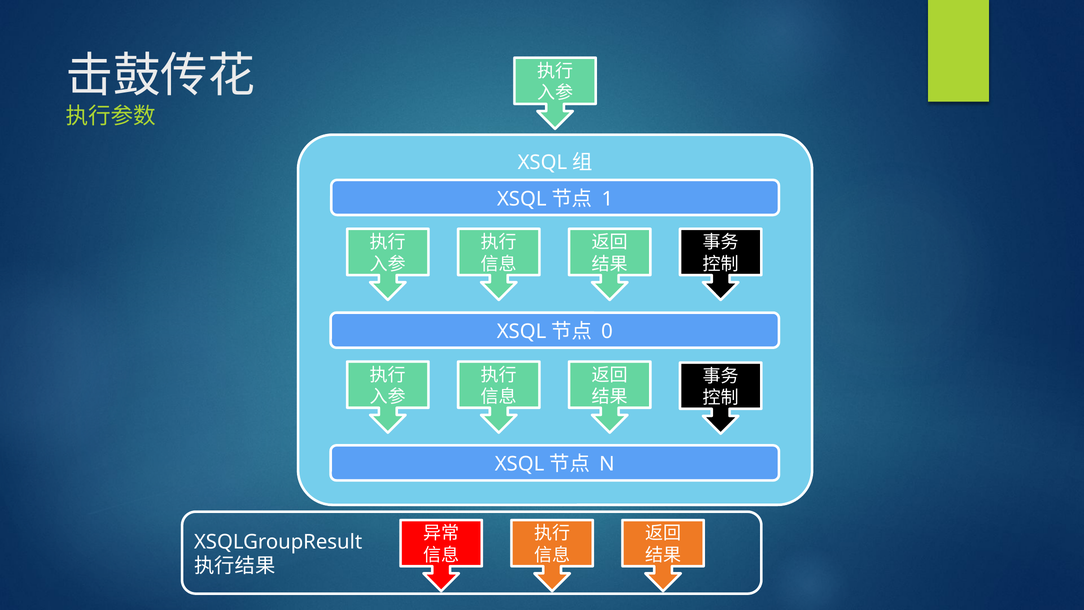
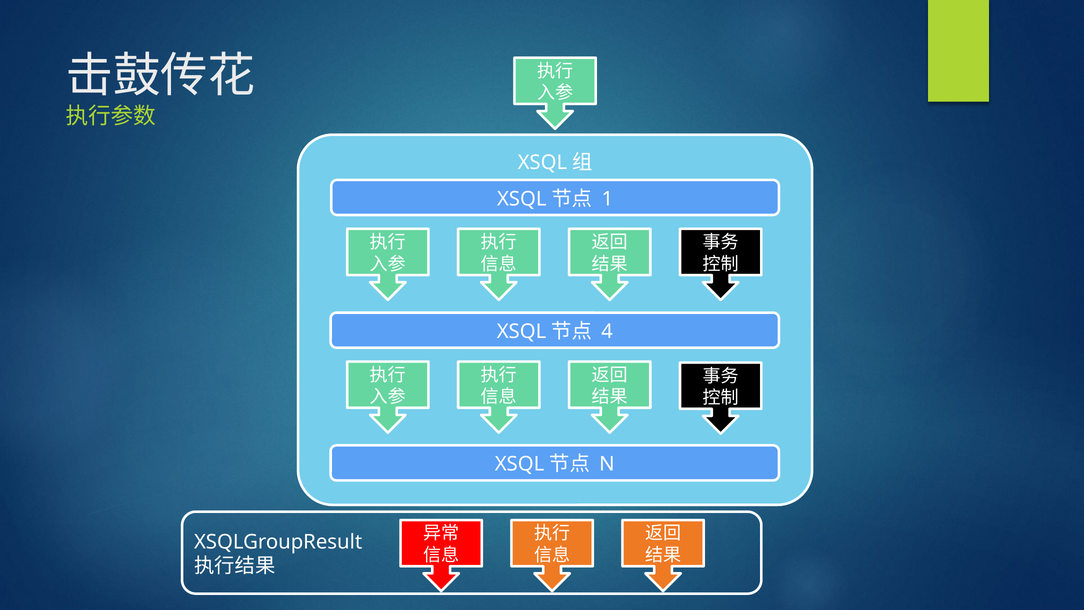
0: 0 -> 4 (607, 331)
